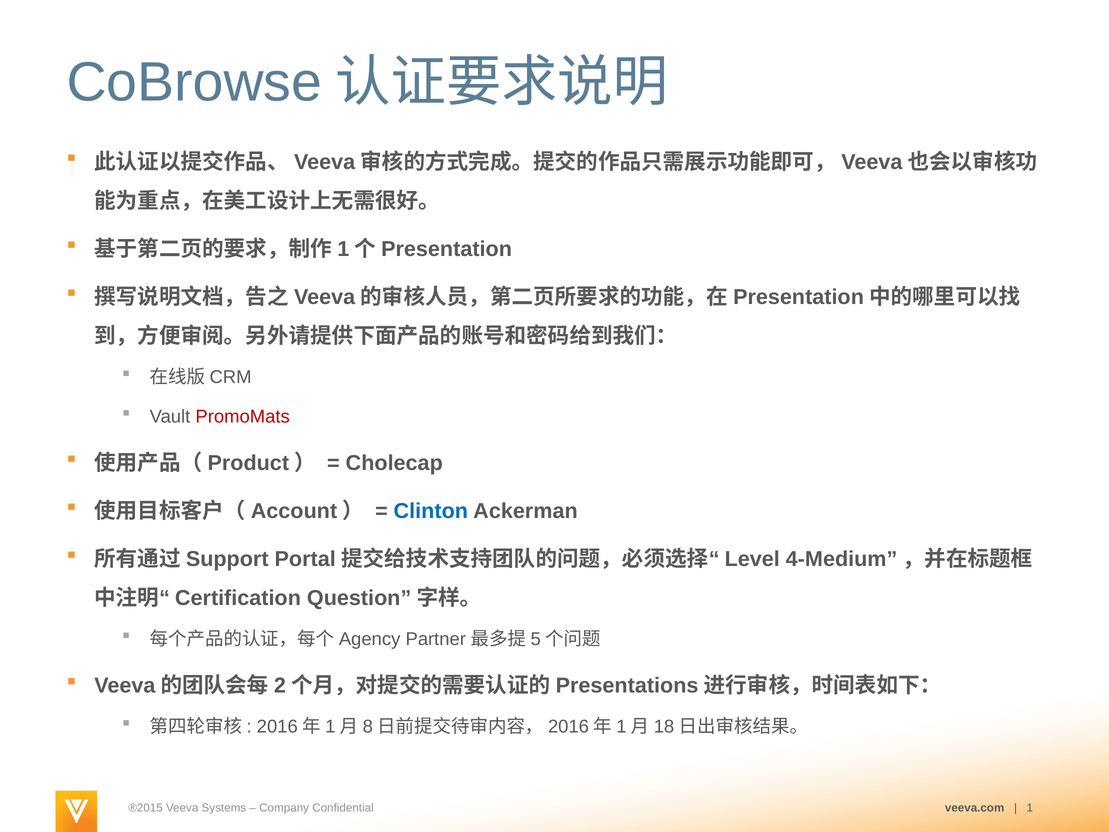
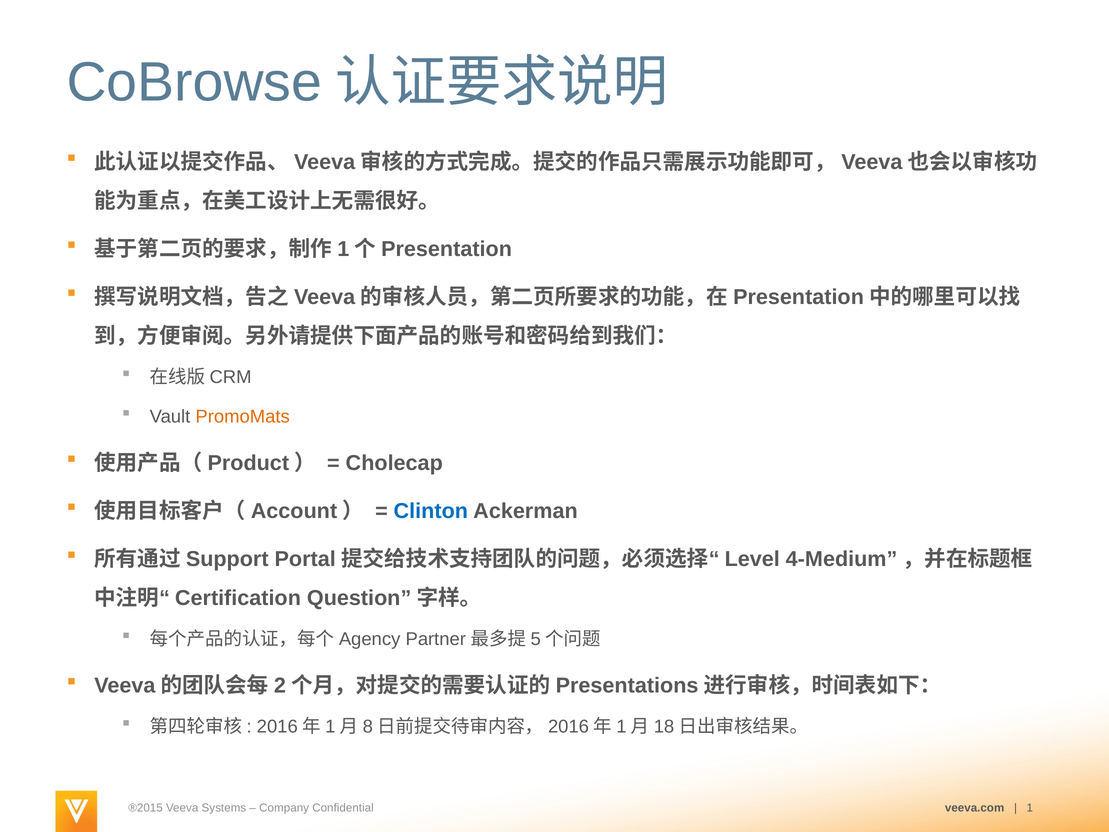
PromoMats colour: red -> orange (243, 417)
